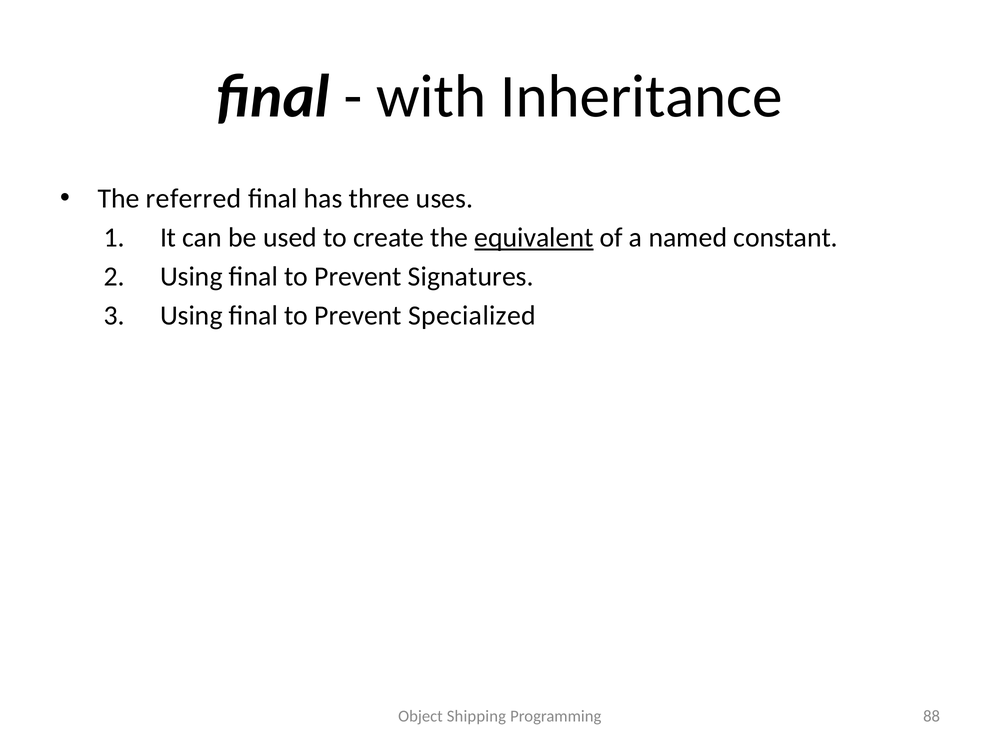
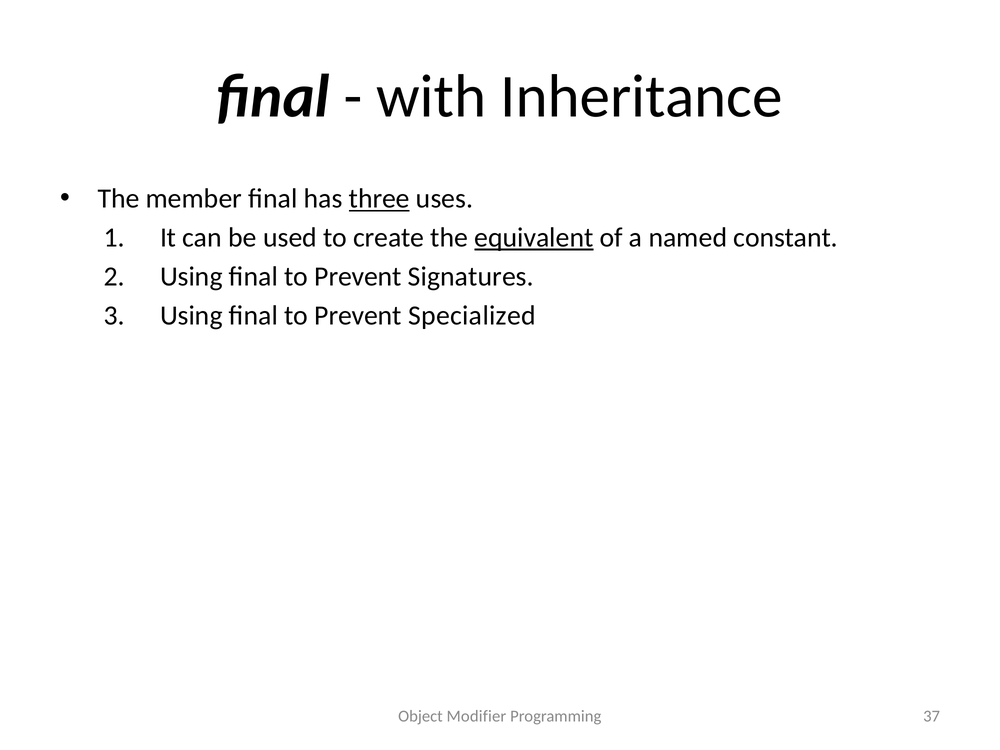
referred: referred -> member (194, 199)
three underline: none -> present (379, 199)
Shipping: Shipping -> Modifier (476, 716)
88: 88 -> 37 (932, 716)
